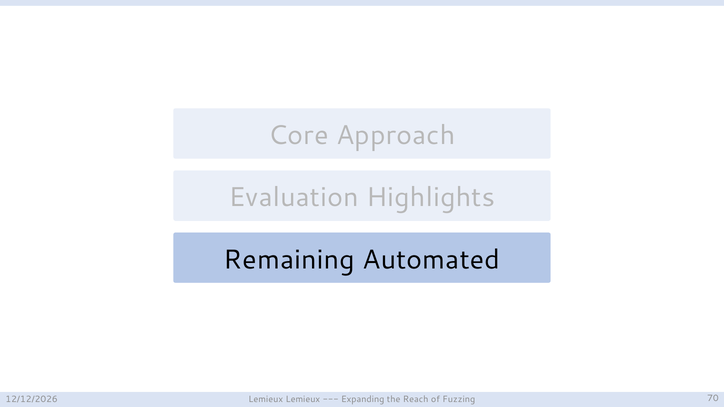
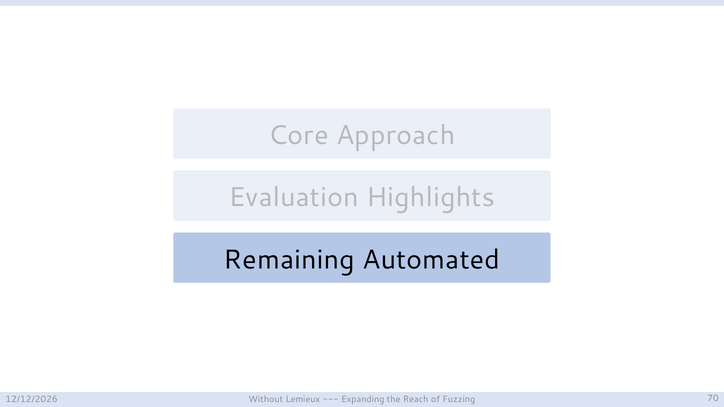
Lemieux: Lemieux -> Without (266, 400)
